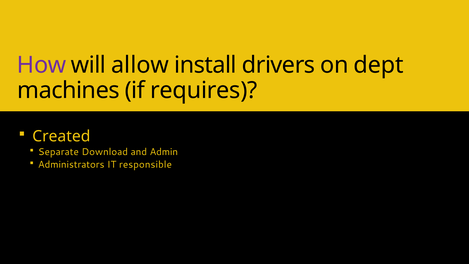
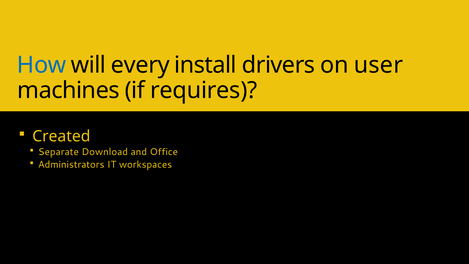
How colour: purple -> blue (42, 65)
allow: allow -> every (140, 65)
dept: dept -> user (378, 65)
Admin: Admin -> Office (164, 152)
responsible: responsible -> workspaces (146, 164)
